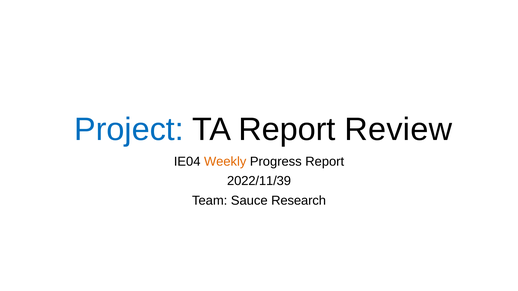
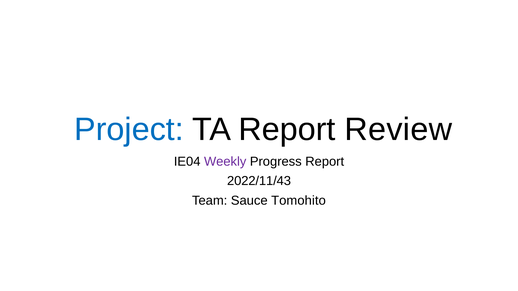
Weekly colour: orange -> purple (225, 162)
2022/11/39: 2022/11/39 -> 2022/11/43 (259, 181)
Research: Research -> Tomohito (298, 201)
